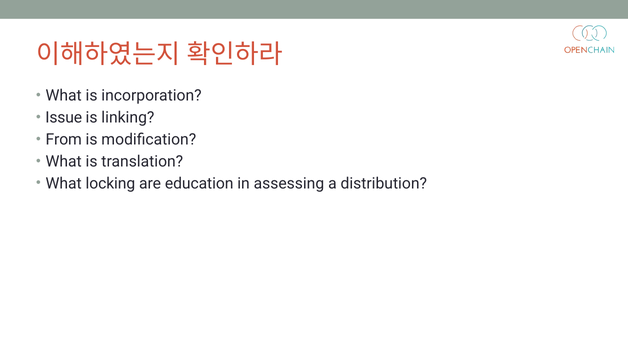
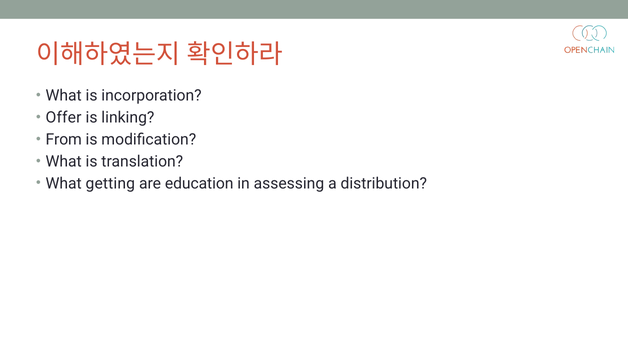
Issue: Issue -> Offer (64, 118)
locking: locking -> getting (110, 184)
